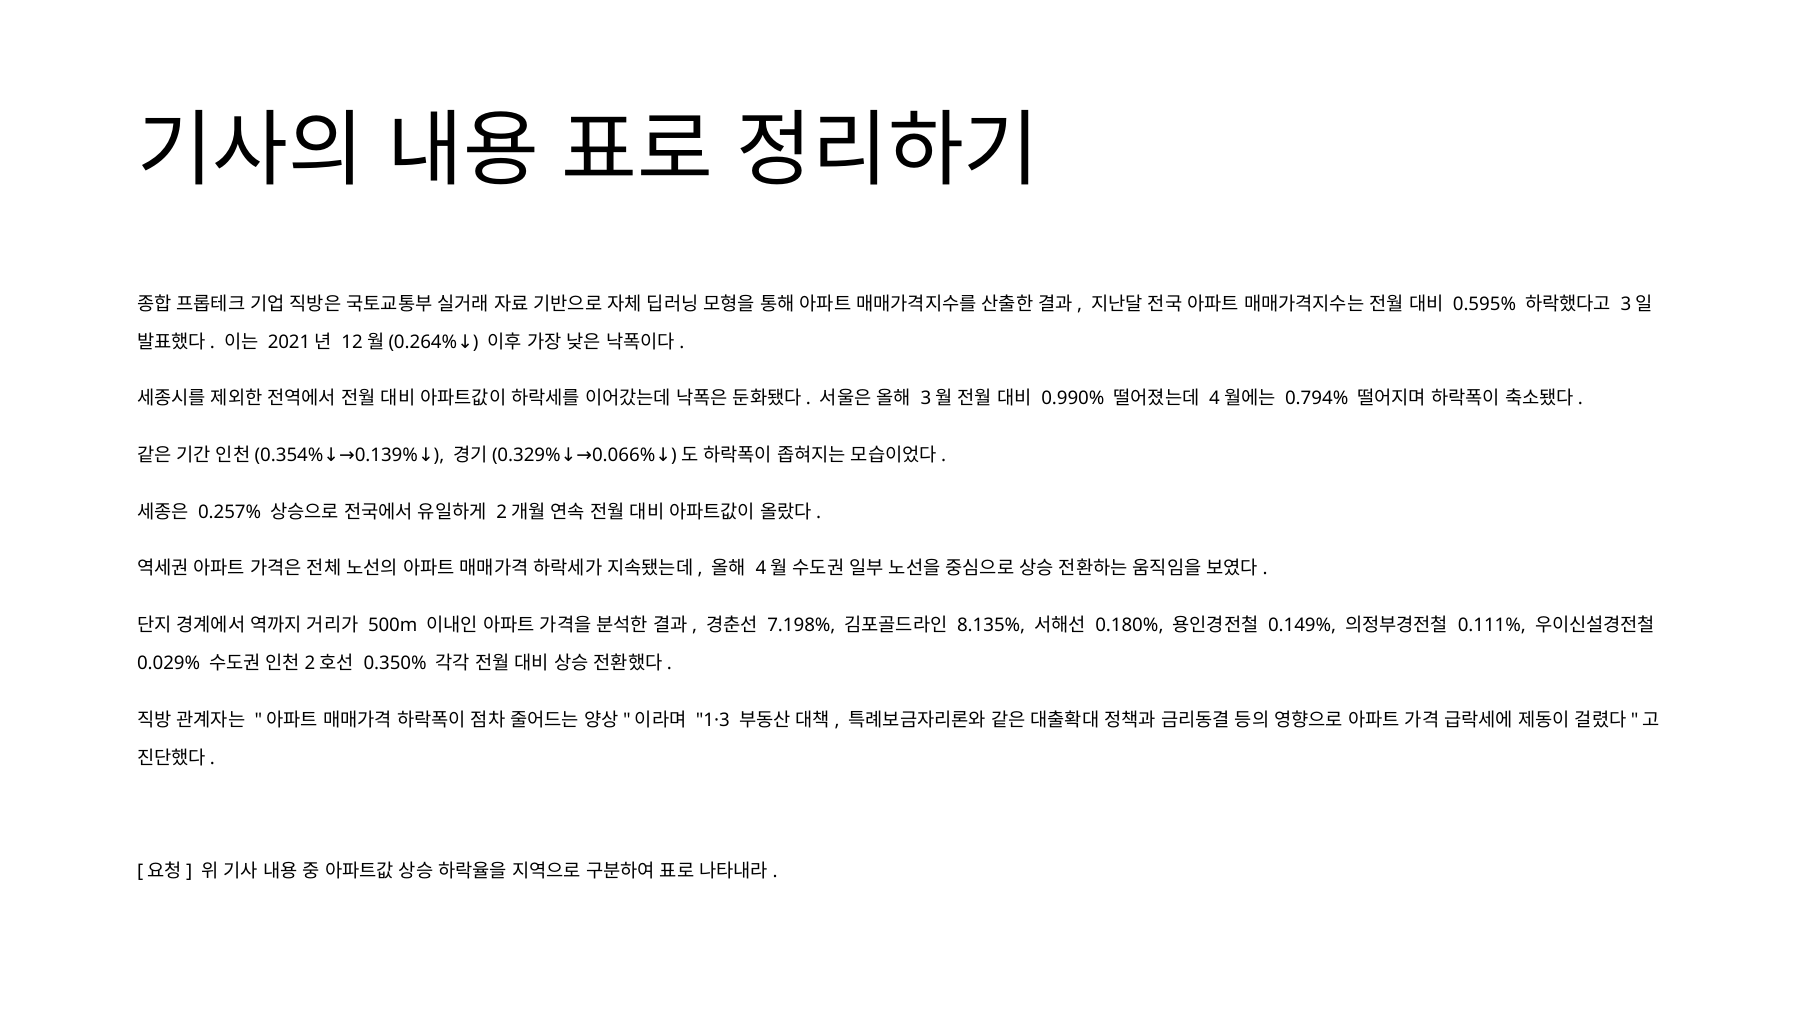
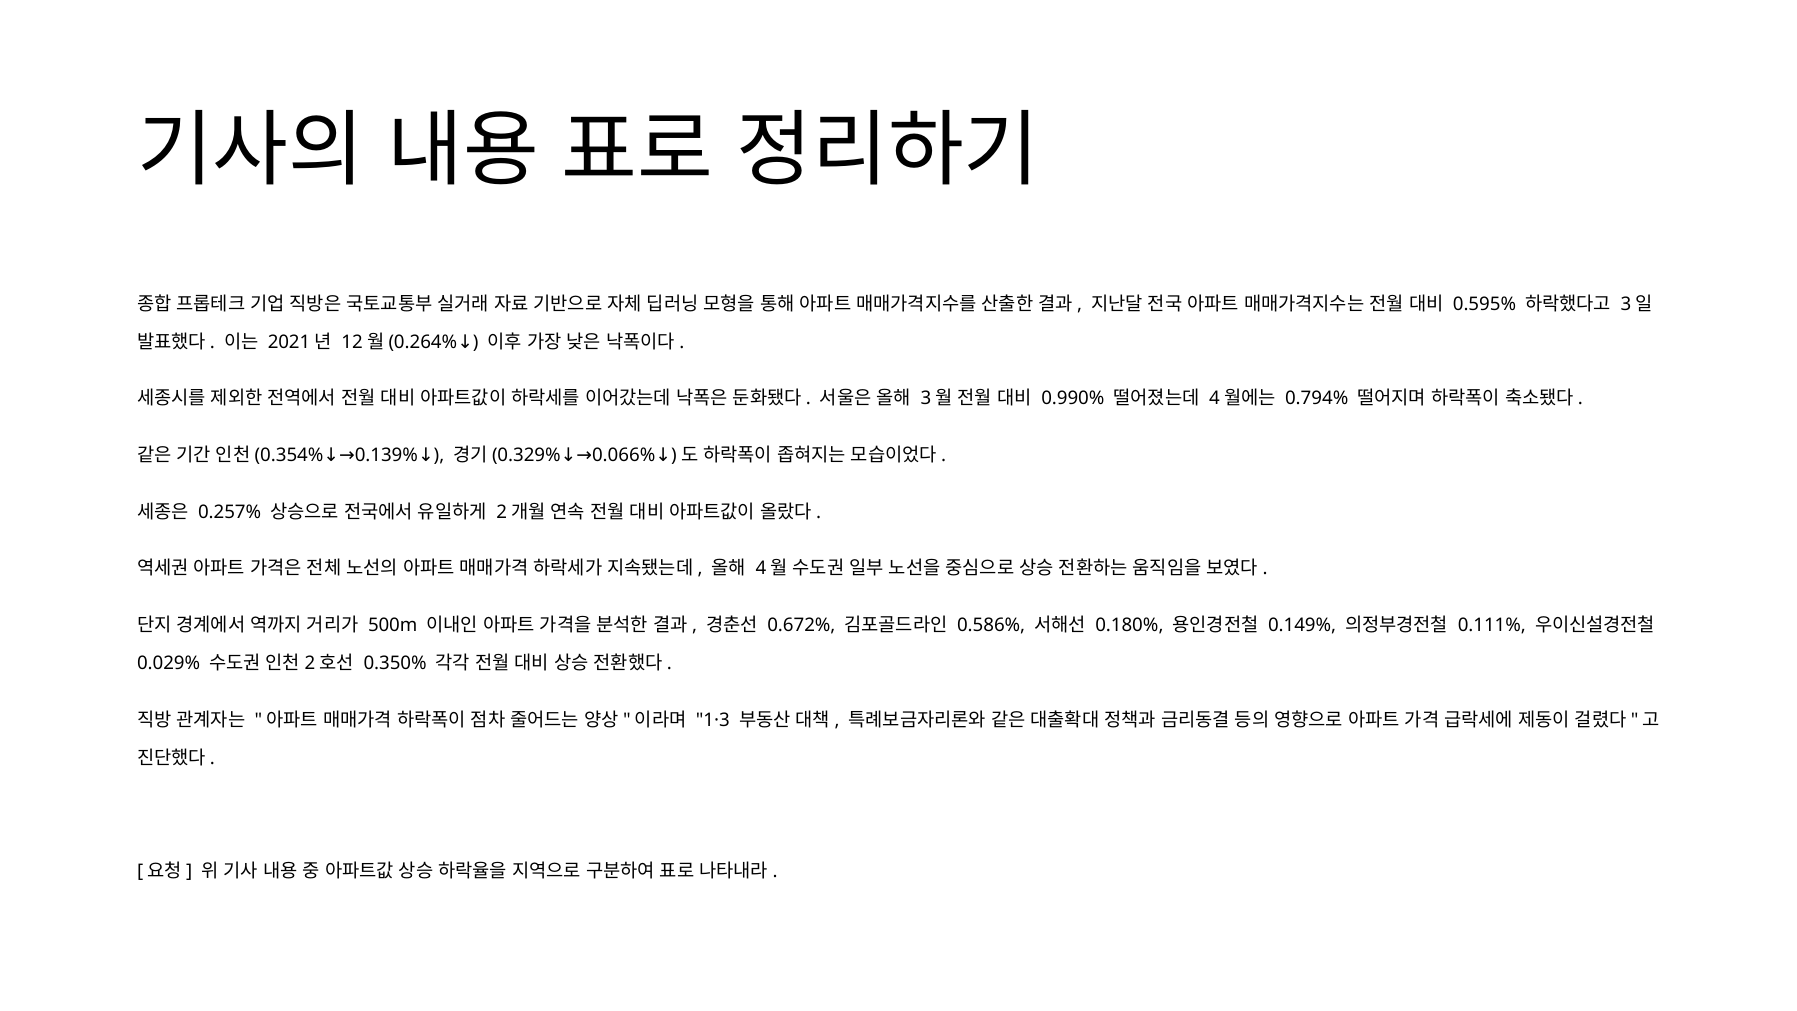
7.198%: 7.198% -> 0.672% (801, 625)
8.135%: 8.135% -> 0.586% (991, 625)
